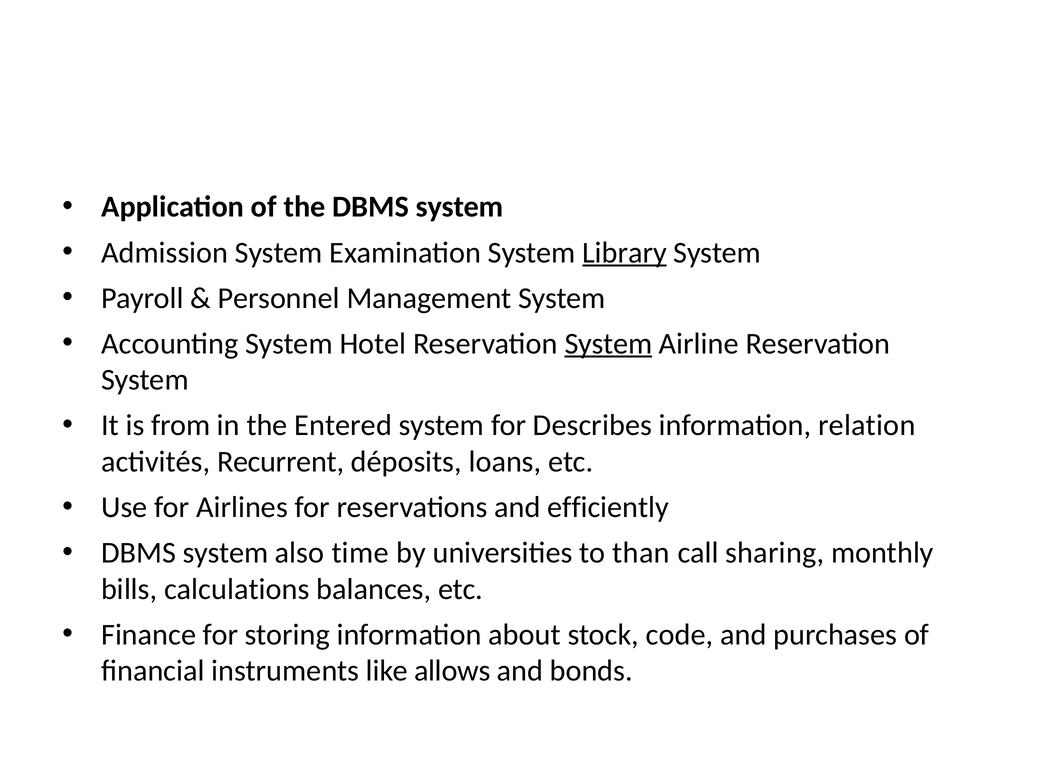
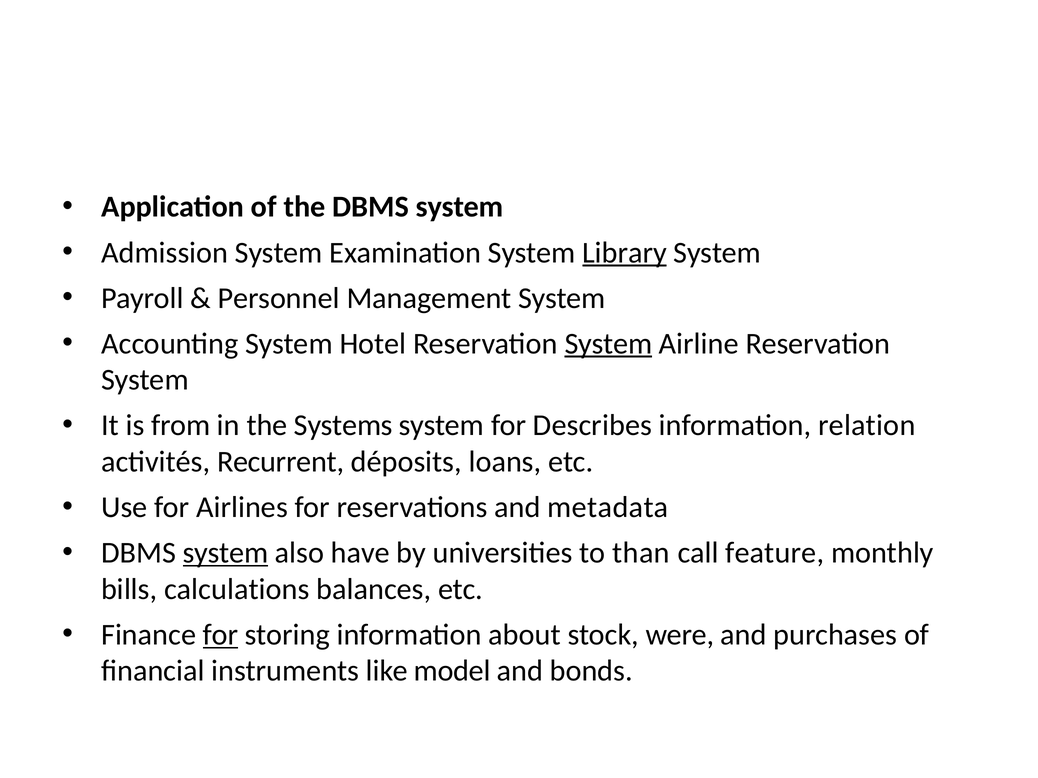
Entered: Entered -> Systems (343, 426)
efficiently: efficiently -> metadata (608, 508)
system underline: none -> present (226, 553)
time: time -> have (360, 553)
sharing: sharing -> feature (775, 553)
for underline: none -> present (221, 635)
code: code -> were (680, 635)
allows: allows -> model (452, 671)
